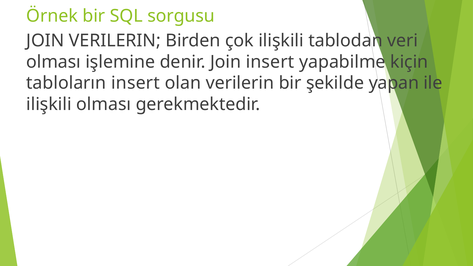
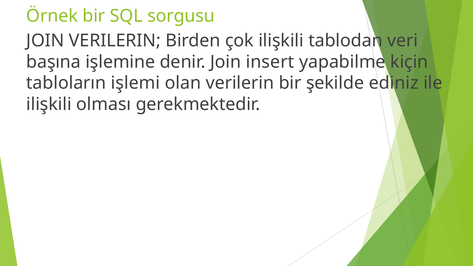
olması: olması -> başına (54, 62)
tabloların insert: insert -> işlemi (135, 83)
yapan: yapan -> ediniz (394, 83)
